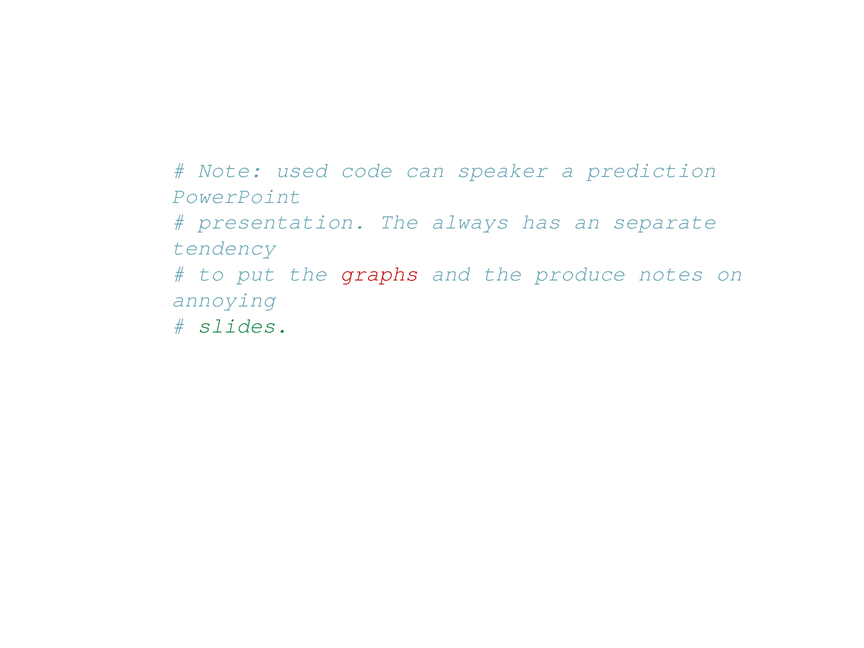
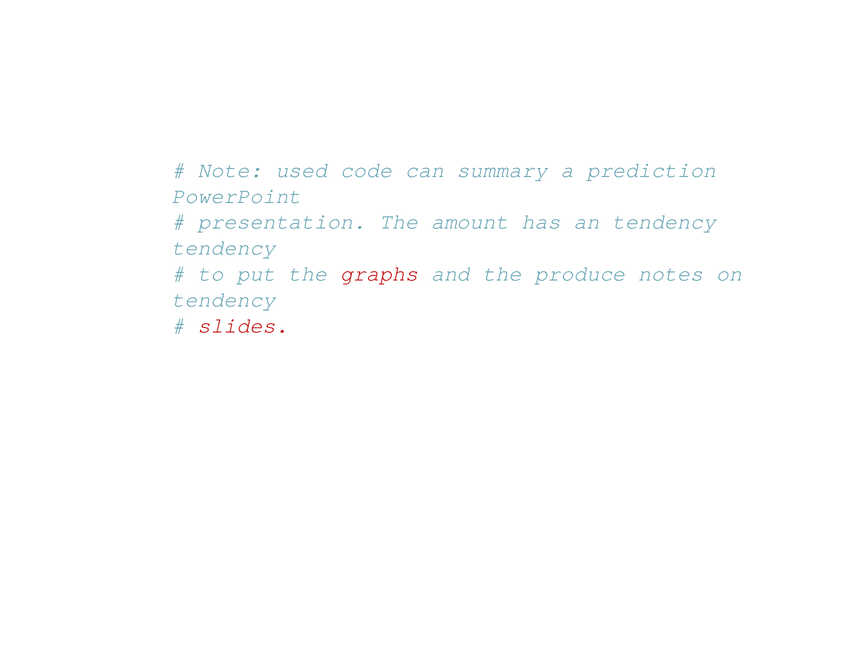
speaker: speaker -> summary (502, 170)
always: always -> amount (470, 222)
an separate: separate -> tendency (664, 222)
annoying: annoying -> tendency (224, 300)
slides colour: green -> red (243, 326)
